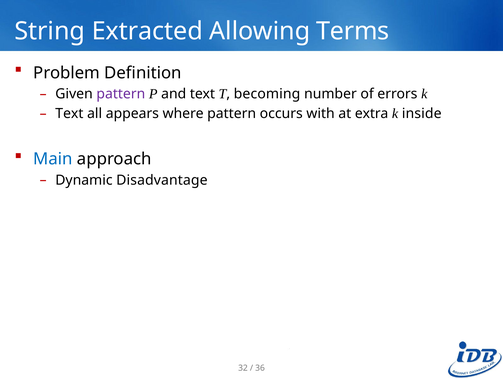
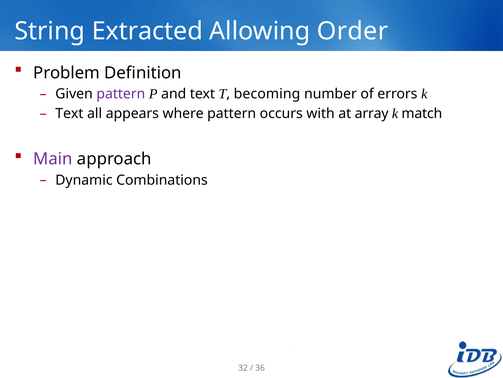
Terms: Terms -> Order (353, 31)
extra: extra -> array (372, 113)
inside: inside -> match (422, 113)
Main colour: blue -> purple (53, 159)
Disadvantage: Disadvantage -> Combinations (162, 180)
